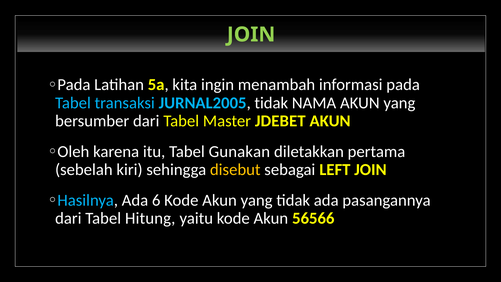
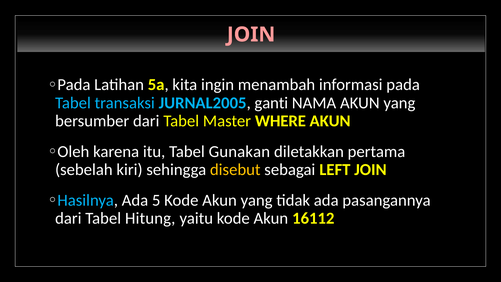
JOIN colour: light green -> pink (251, 35)
JURNAL2005 tidak: tidak -> ganti (271, 103)
JDEBET: JDEBET -> WHERE (280, 121)
6: 6 -> 5 (156, 200)
56566: 56566 -> 16112 (313, 218)
